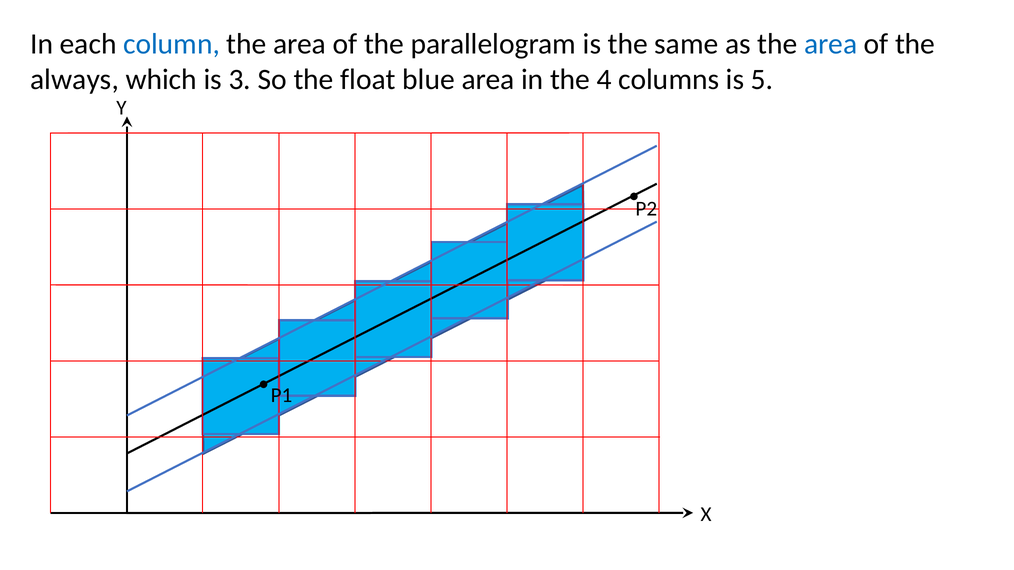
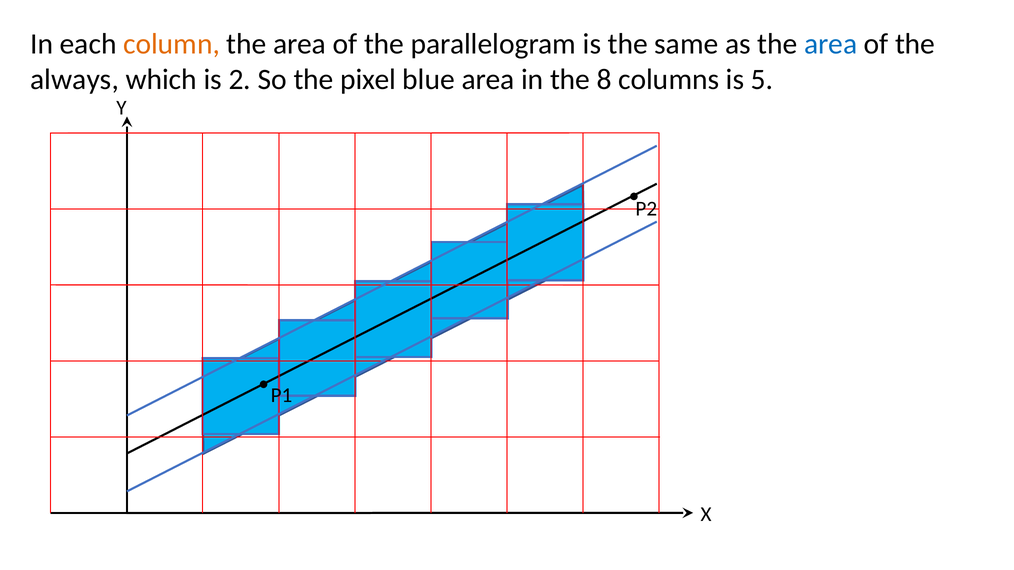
column colour: blue -> orange (172, 44)
3: 3 -> 2 (240, 80)
float: float -> pixel (368, 80)
4: 4 -> 8 (604, 80)
